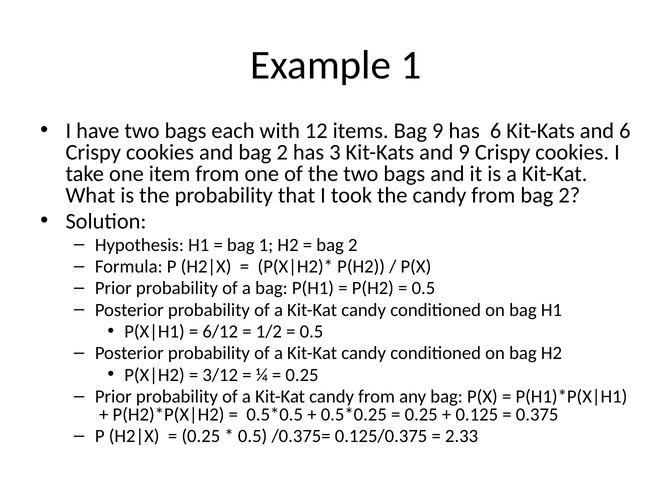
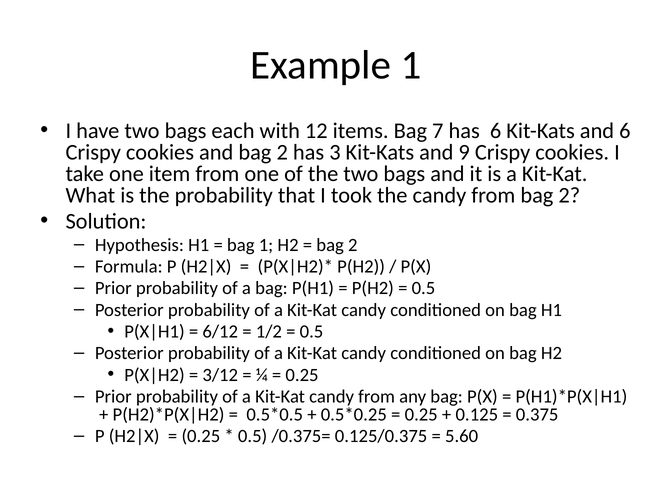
Bag 9: 9 -> 7 (438, 131)
2.33: 2.33 -> 5.60 (462, 436)
